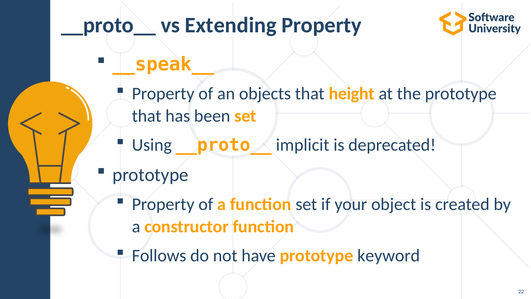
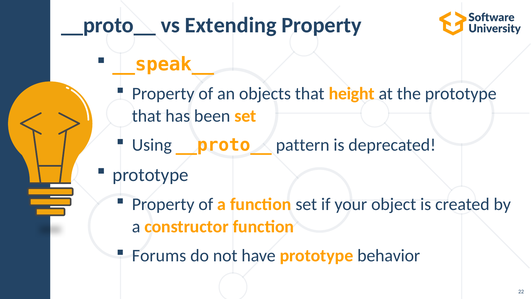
implicit: implicit -> pattern (303, 145)
Follows: Follows -> Forums (159, 255)
keyword: keyword -> behavior (389, 255)
